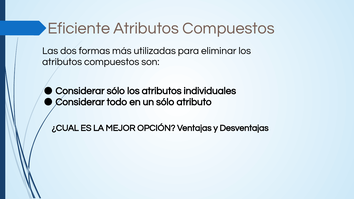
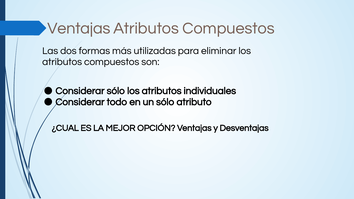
Eficiente: Eficiente -> Ventajas (79, 28)
